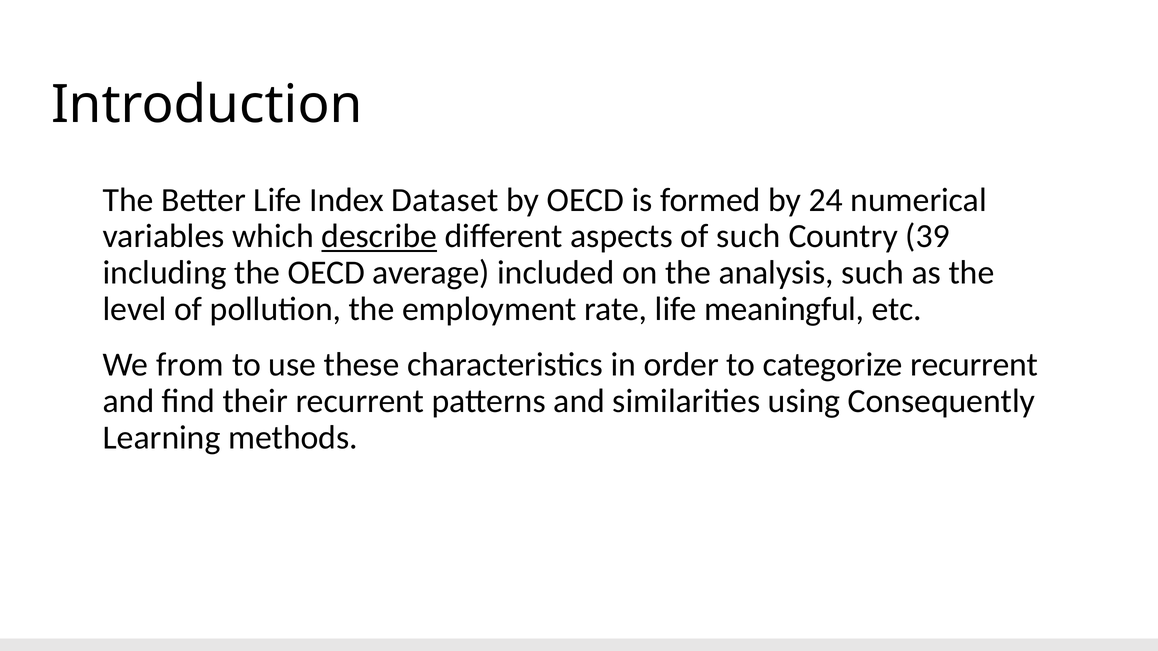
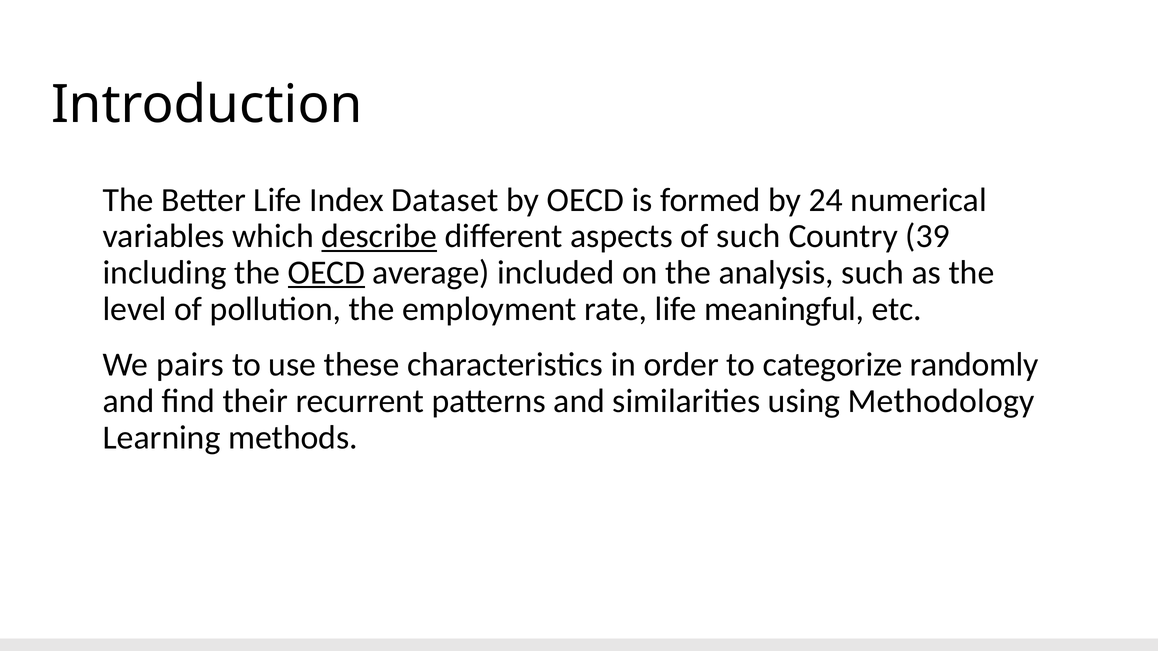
OECD underline: none -> present (326, 273)
from: from -> pairs (190, 365)
categorize recurrent: recurrent -> randomly (974, 365)
Consequently: Consequently -> Methodology (941, 401)
